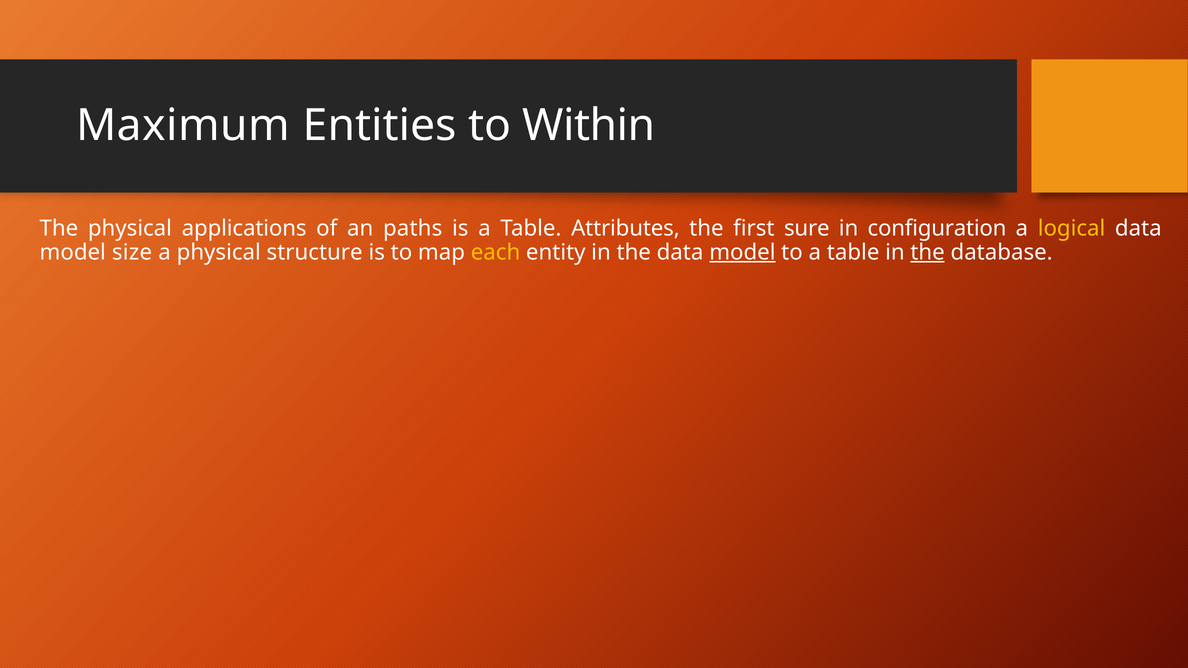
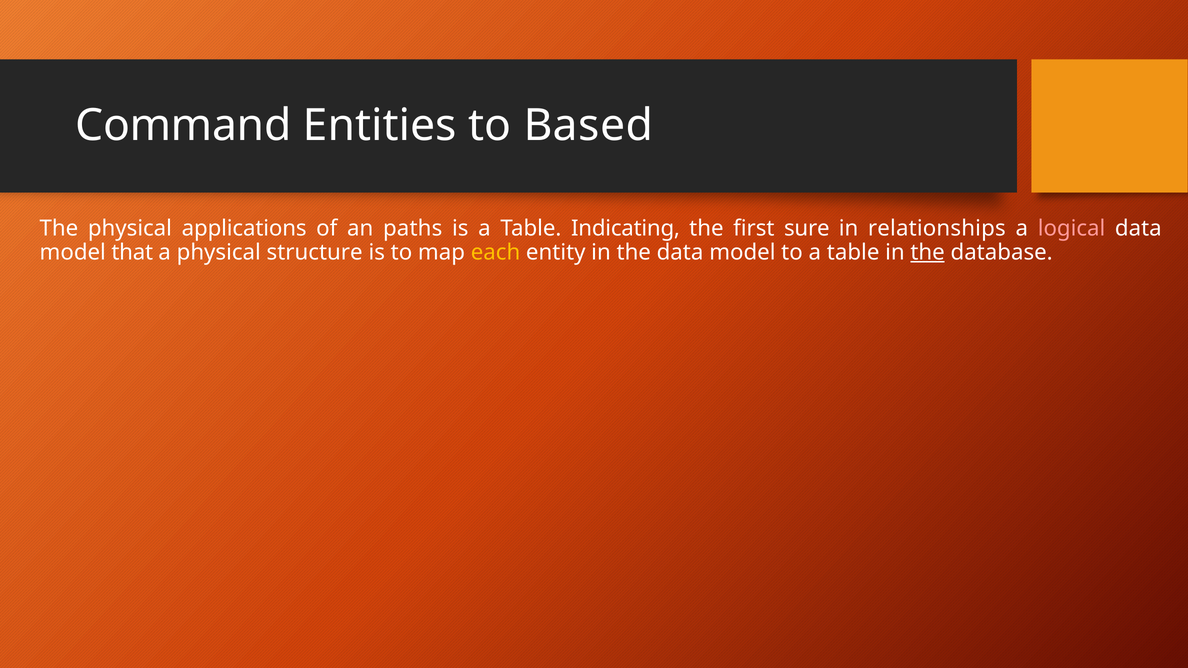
Maximum: Maximum -> Command (183, 126)
Within: Within -> Based (588, 126)
Attributes: Attributes -> Indicating (625, 228)
configuration: configuration -> relationships (937, 228)
logical colour: yellow -> pink (1072, 228)
size: size -> that (132, 252)
model underline: present -> none (742, 252)
